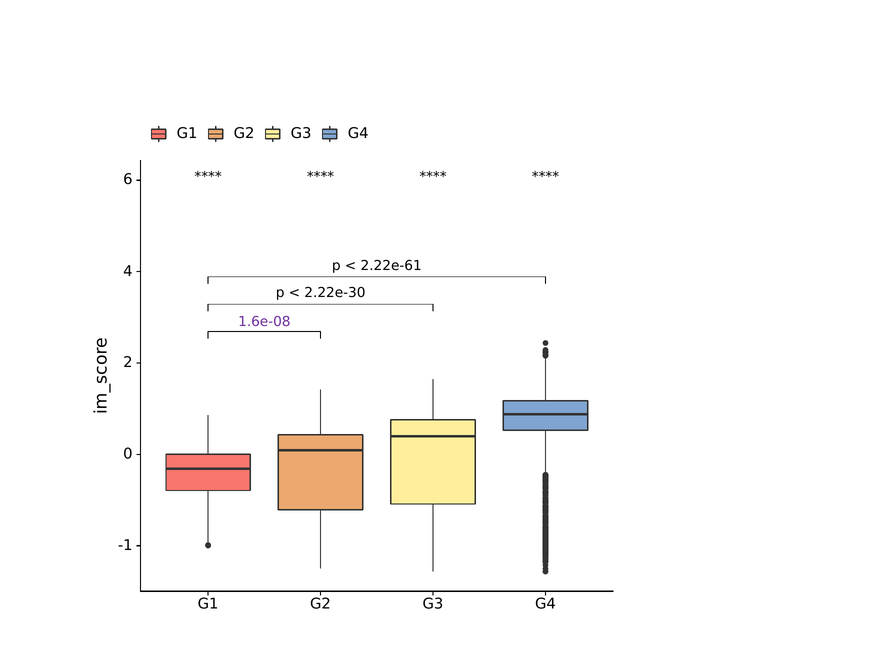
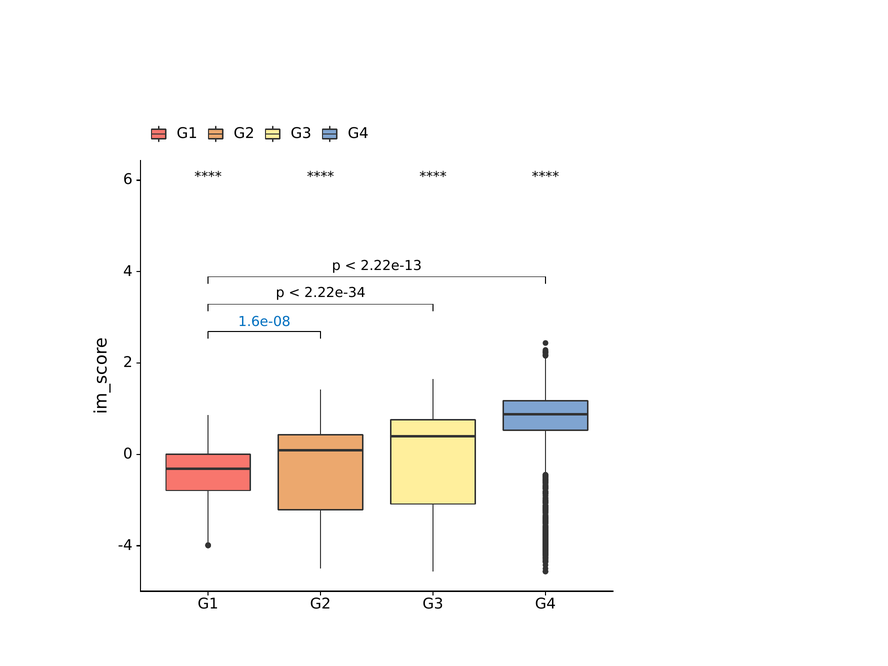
2.22e-61: 2.22e-61 -> 2.22e-13 (391, 265)
2.22e-30: 2.22e-30 -> 2.22e-34 (335, 293)
1.6e-08 colour: purple -> blue (264, 322)
-1: -1 -> -4 (125, 545)
